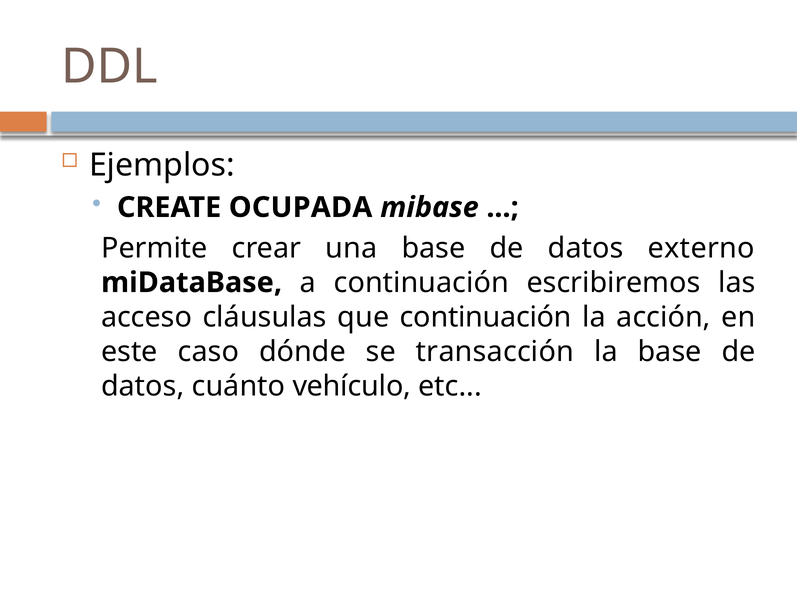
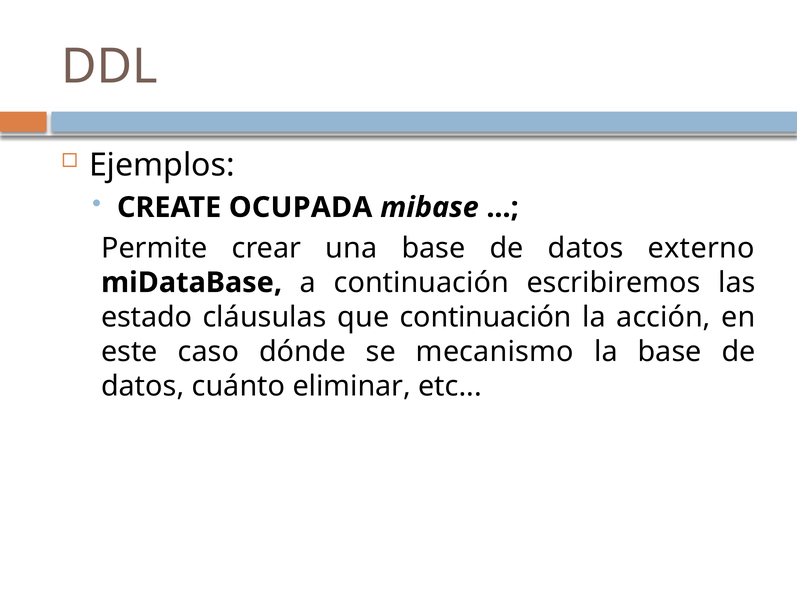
acceso: acceso -> estado (147, 317)
transacción: transacción -> mecanismo (495, 351)
vehículo: vehículo -> eliminar (352, 386)
